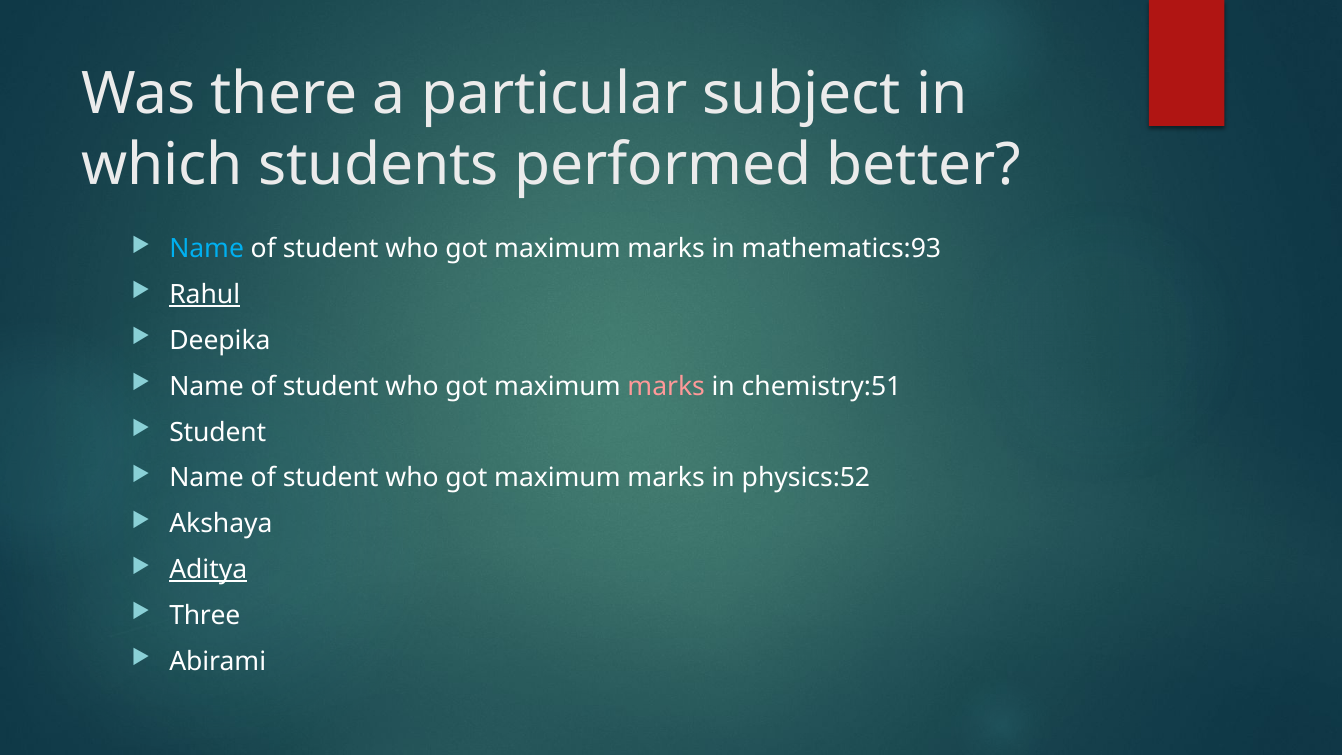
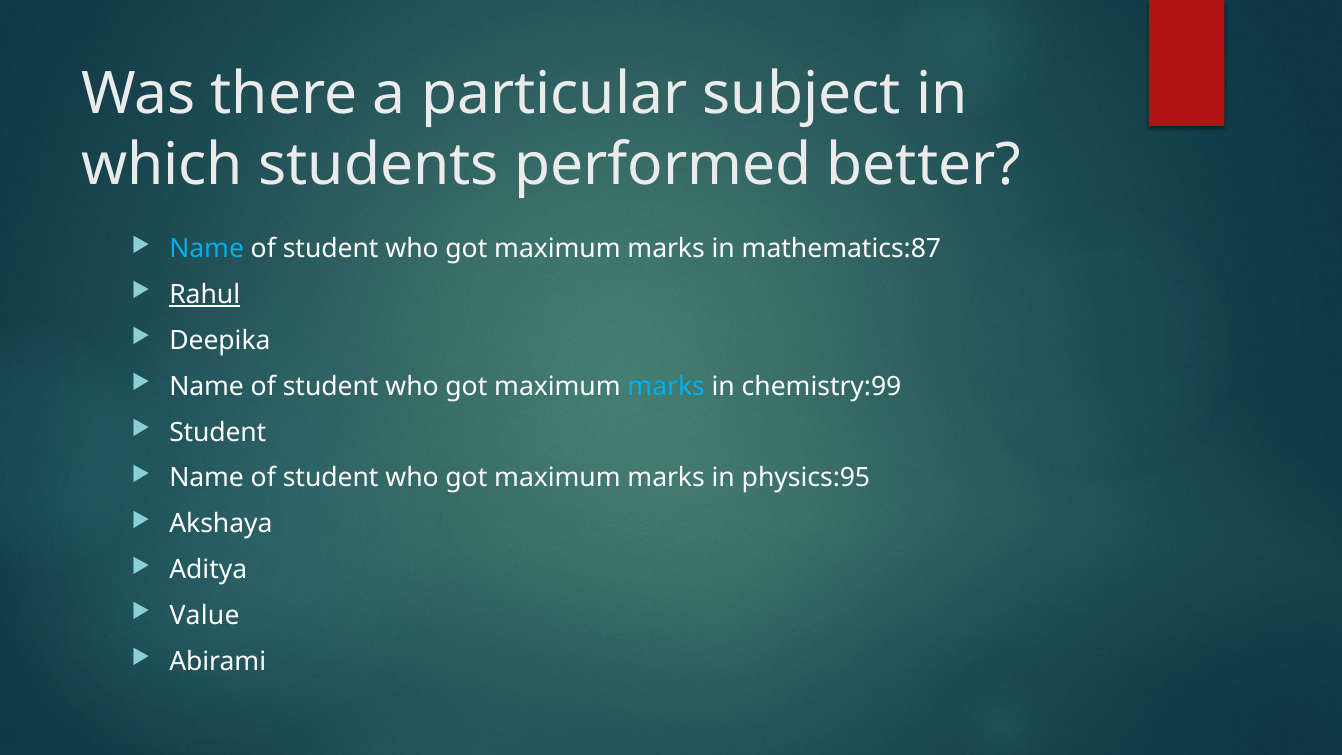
mathematics:93: mathematics:93 -> mathematics:87 (841, 249)
marks colour: pink -> light blue (666, 386)
chemistry:51: chemistry:51 -> chemistry:99 (822, 386)
physics:52: physics:52 -> physics:95 (806, 478)
Aditya underline: present -> none (208, 570)
Three: Three -> Value (205, 616)
